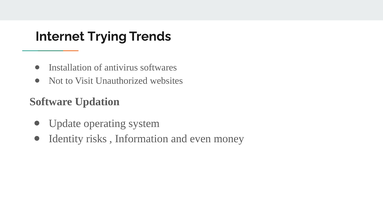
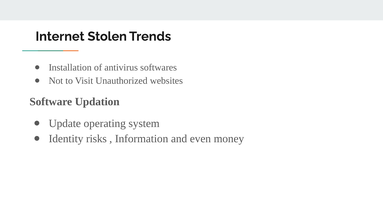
Trying: Trying -> Stolen (107, 36)
